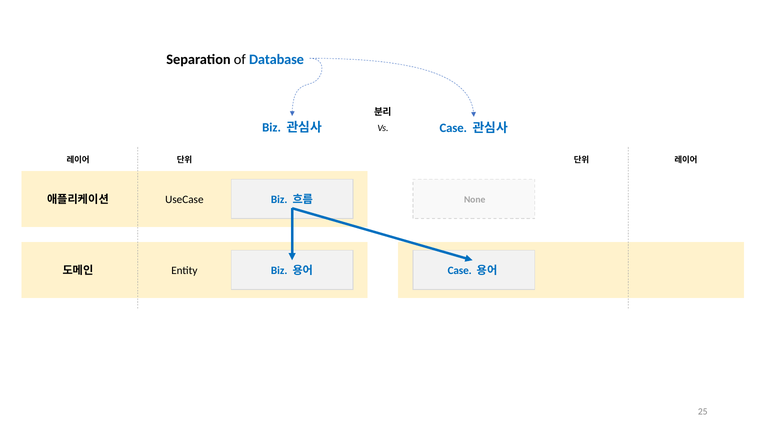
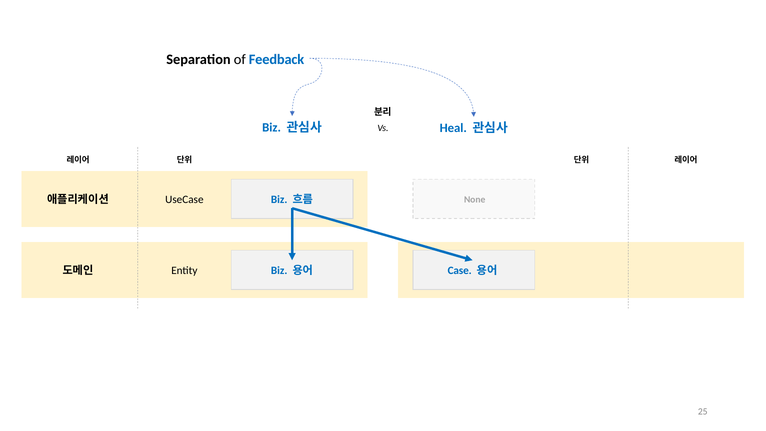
Database: Database -> Feedback (277, 59)
Case: Case -> Heal (453, 128)
